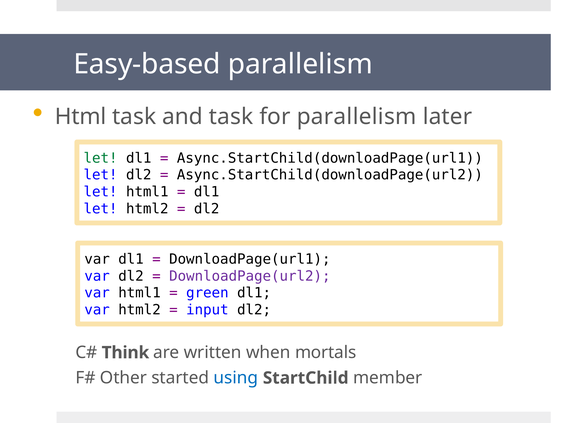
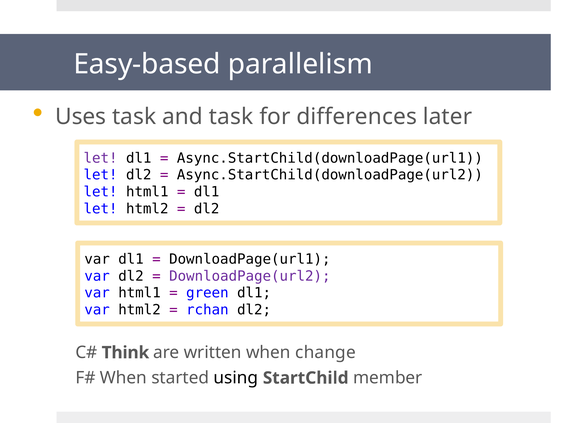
Html: Html -> Uses (81, 117)
for parallelism: parallelism -> differences (357, 117)
let colour: green -> purple (101, 158)
input: input -> rchan (207, 310)
mortals: mortals -> change (326, 353)
Other: Other -> When (123, 379)
using colour: blue -> black (236, 379)
